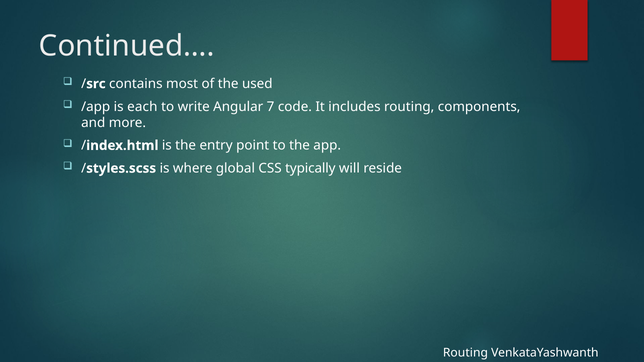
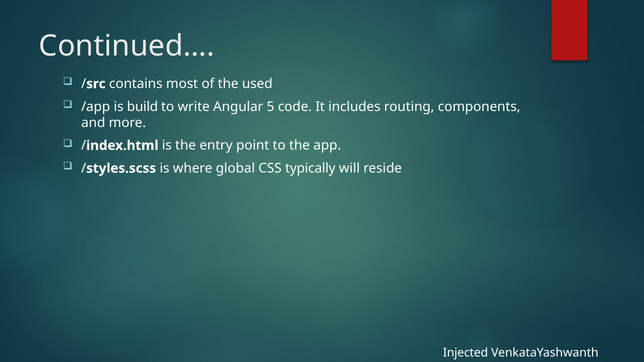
each: each -> build (143, 107)
7: 7 -> 5 (271, 107)
Routing: Routing -> Injected (466, 353)
